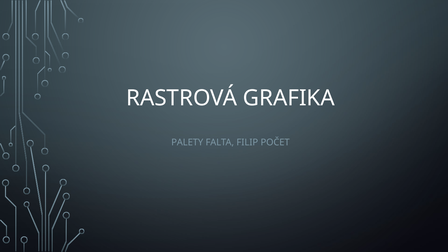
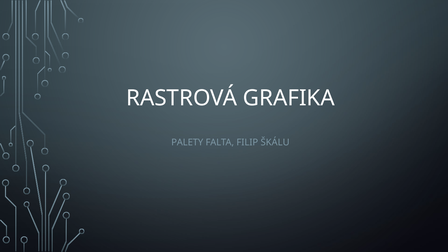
POČET: POČET -> ŠKÁLU (275, 143)
